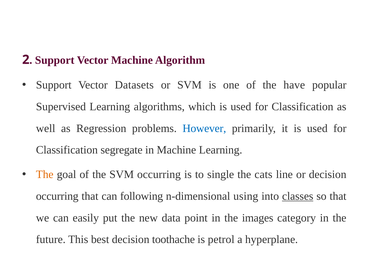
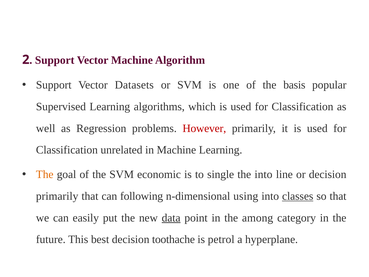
have: have -> basis (294, 85)
However colour: blue -> red (204, 128)
segregate: segregate -> unrelated (122, 150)
SVM occurring: occurring -> economic (159, 174)
the cats: cats -> into (263, 174)
occurring: occurring -> primarily (57, 196)
data underline: none -> present (171, 218)
images: images -> among (258, 218)
